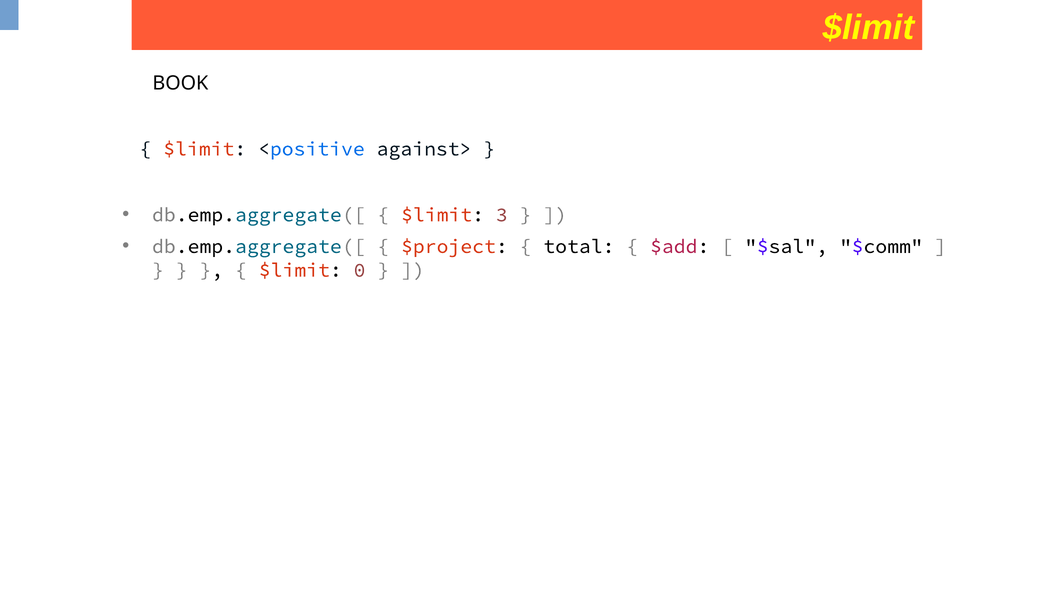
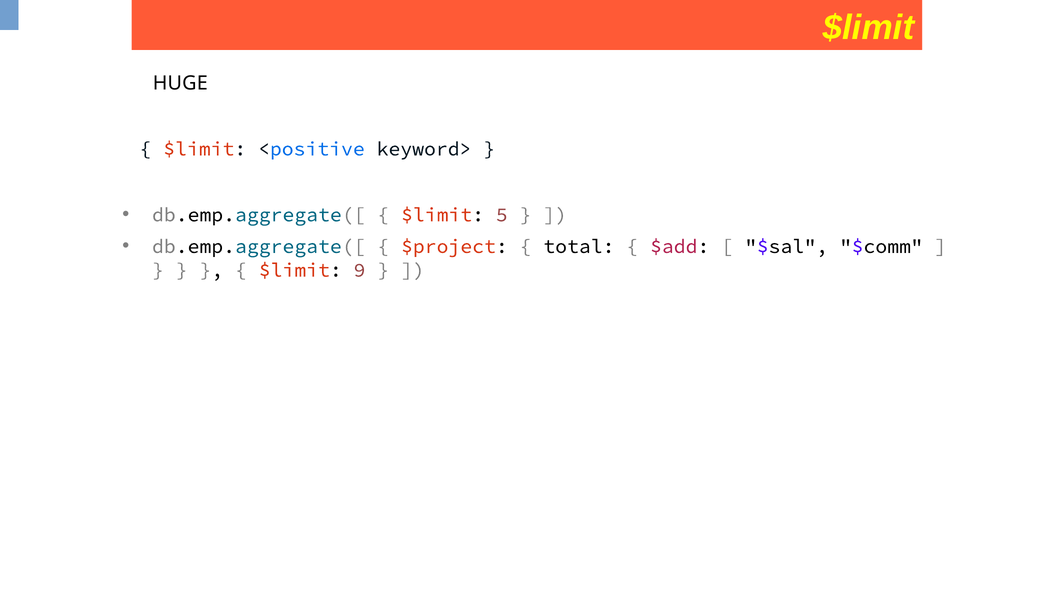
BOOK: BOOK -> HUGE (180, 83)
against>: against> -> keyword> (424, 149)
3: 3 -> 5 (502, 215)
0: 0 -> 9 (360, 270)
